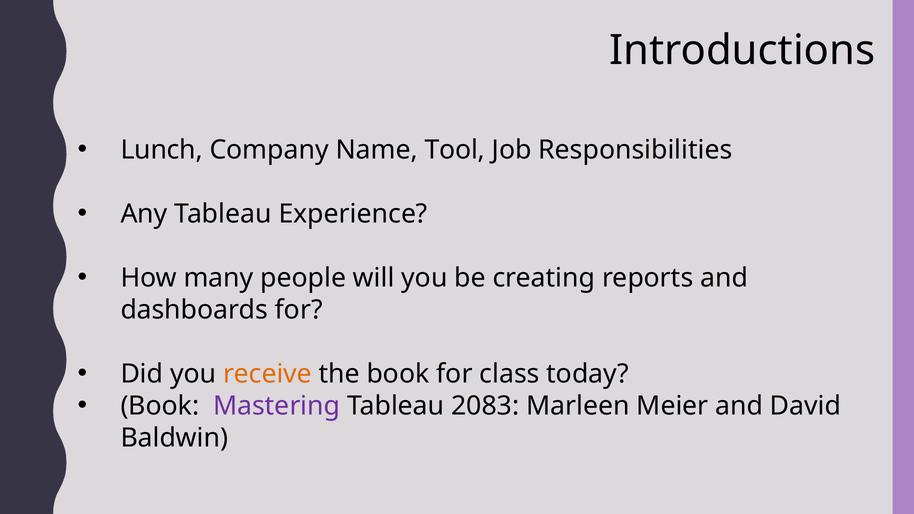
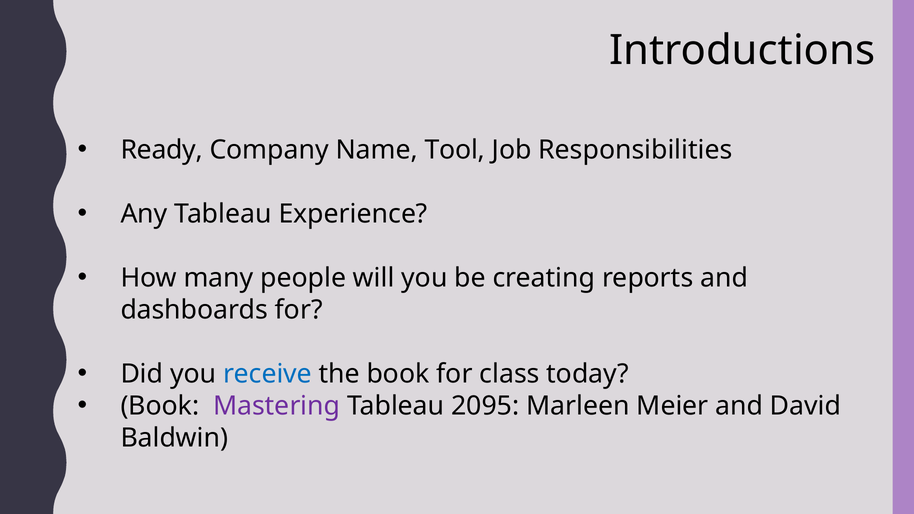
Lunch: Lunch -> Ready (162, 150)
receive colour: orange -> blue (267, 374)
2083: 2083 -> 2095 (485, 406)
